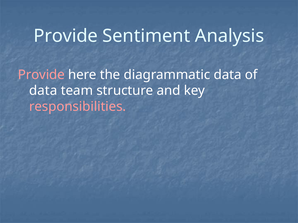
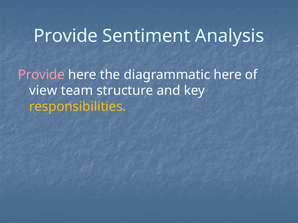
diagrammatic data: data -> here (228, 75)
data: data -> view (43, 91)
responsibilities colour: pink -> yellow (78, 107)
